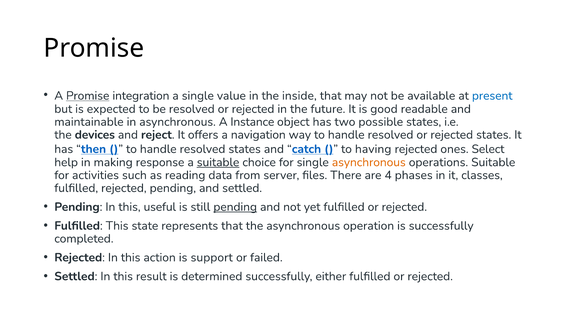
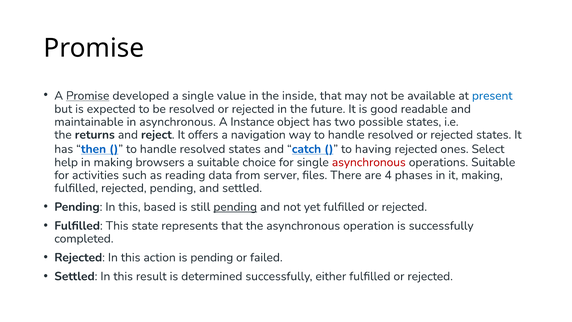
integration: integration -> developed (141, 96)
devices: devices -> returns (95, 135)
response: response -> browsers (160, 162)
suitable underline: present -> none (218, 162)
asynchronous colour: orange -> red (369, 162)
it classes: classes -> making (482, 175)
useful: useful -> based (160, 207)
is support: support -> pending (212, 257)
